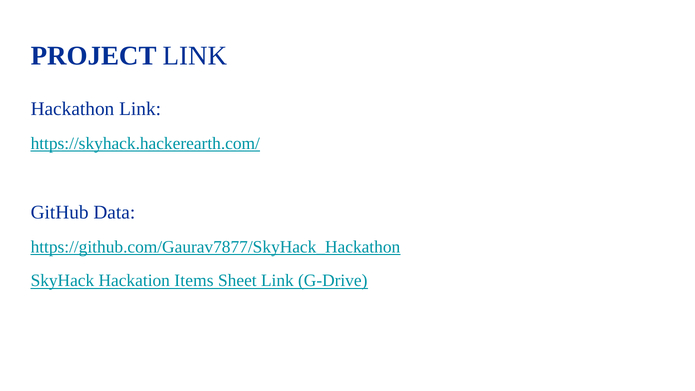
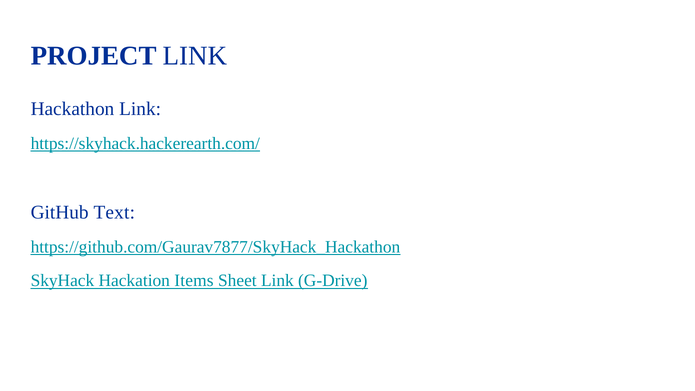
Data: Data -> Text (114, 212)
